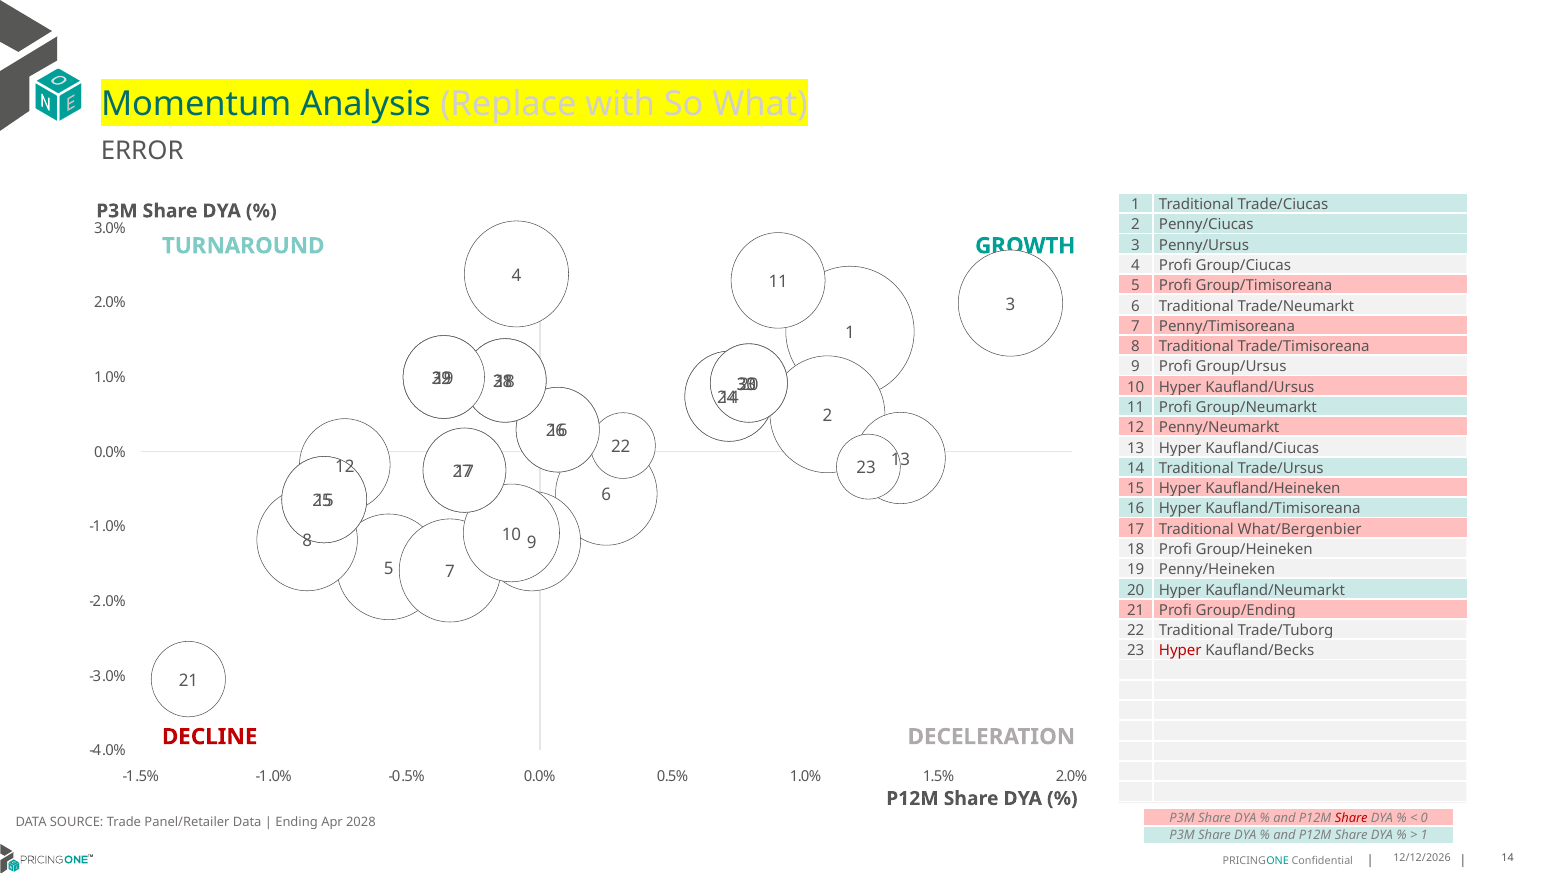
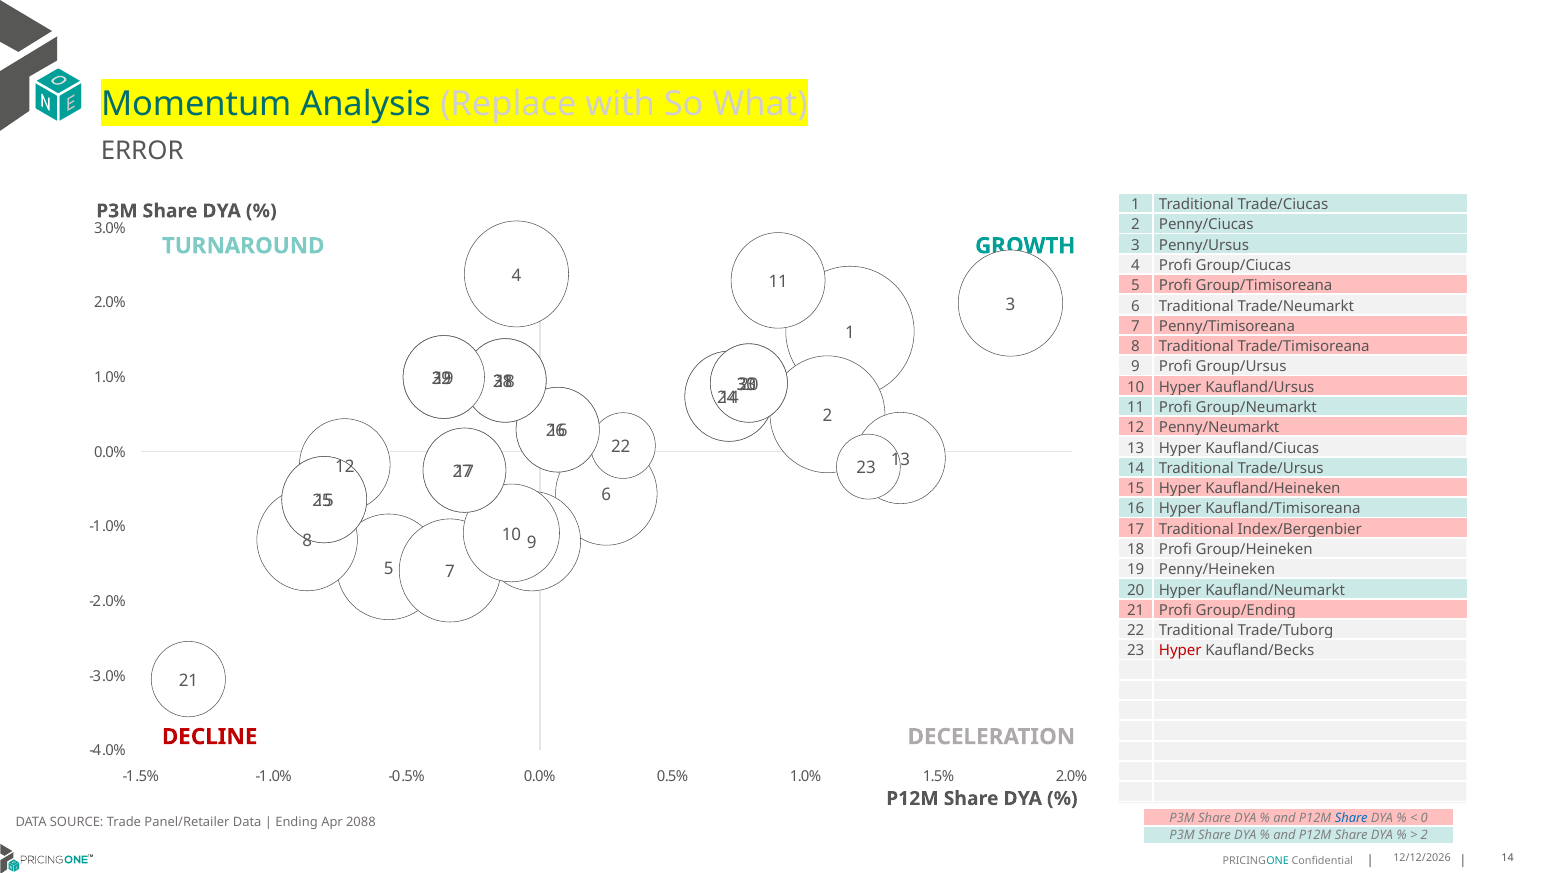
What/Bergenbier: What/Bergenbier -> Index/Bergenbier (1300, 529)
Share colour: red -> blue (1351, 818)
2028: 2028 -> 2088 (361, 822)
1: 1 -> 2 (1424, 835)
